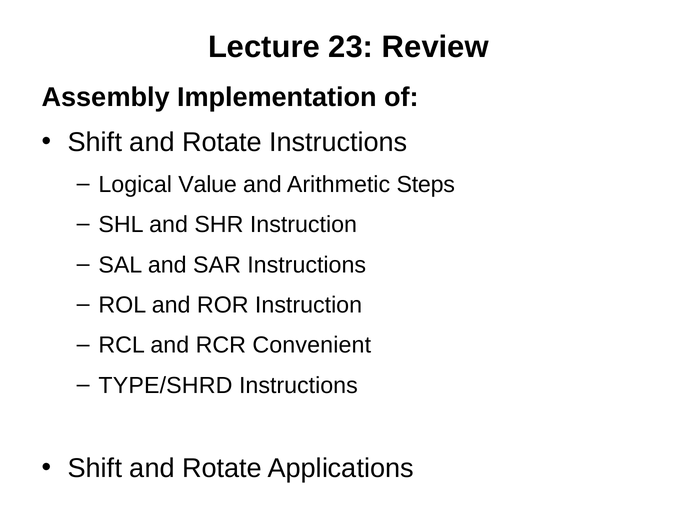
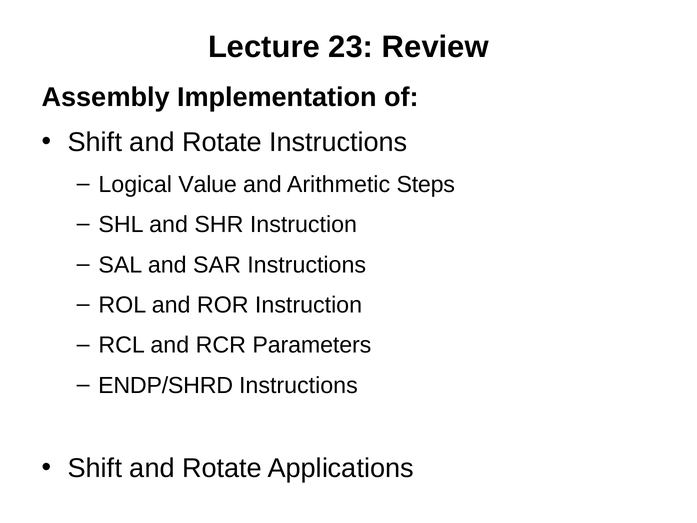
Convenient: Convenient -> Parameters (312, 345)
TYPE/SHRD: TYPE/SHRD -> ENDP/SHRD (166, 385)
